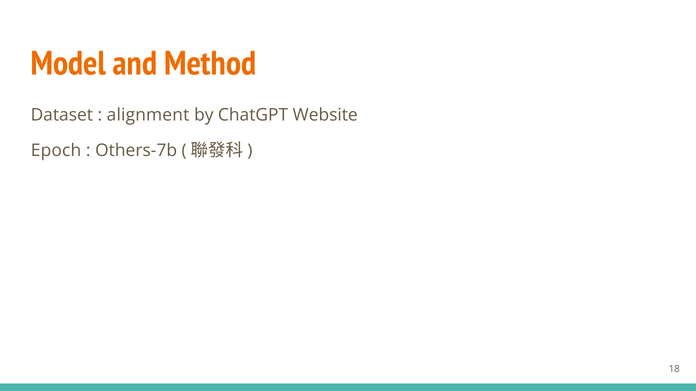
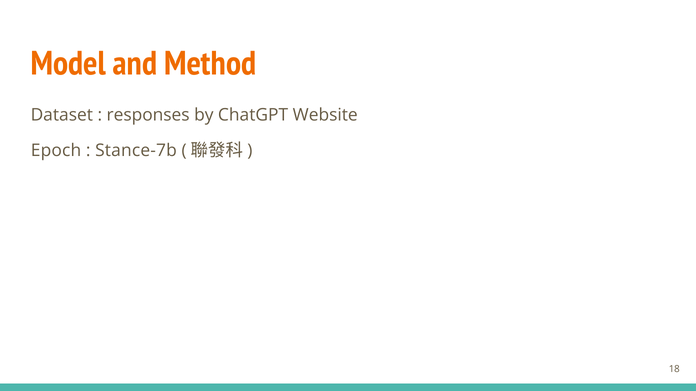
alignment: alignment -> responses (148, 115)
Others-7b: Others-7b -> Stance-7b (136, 151)
